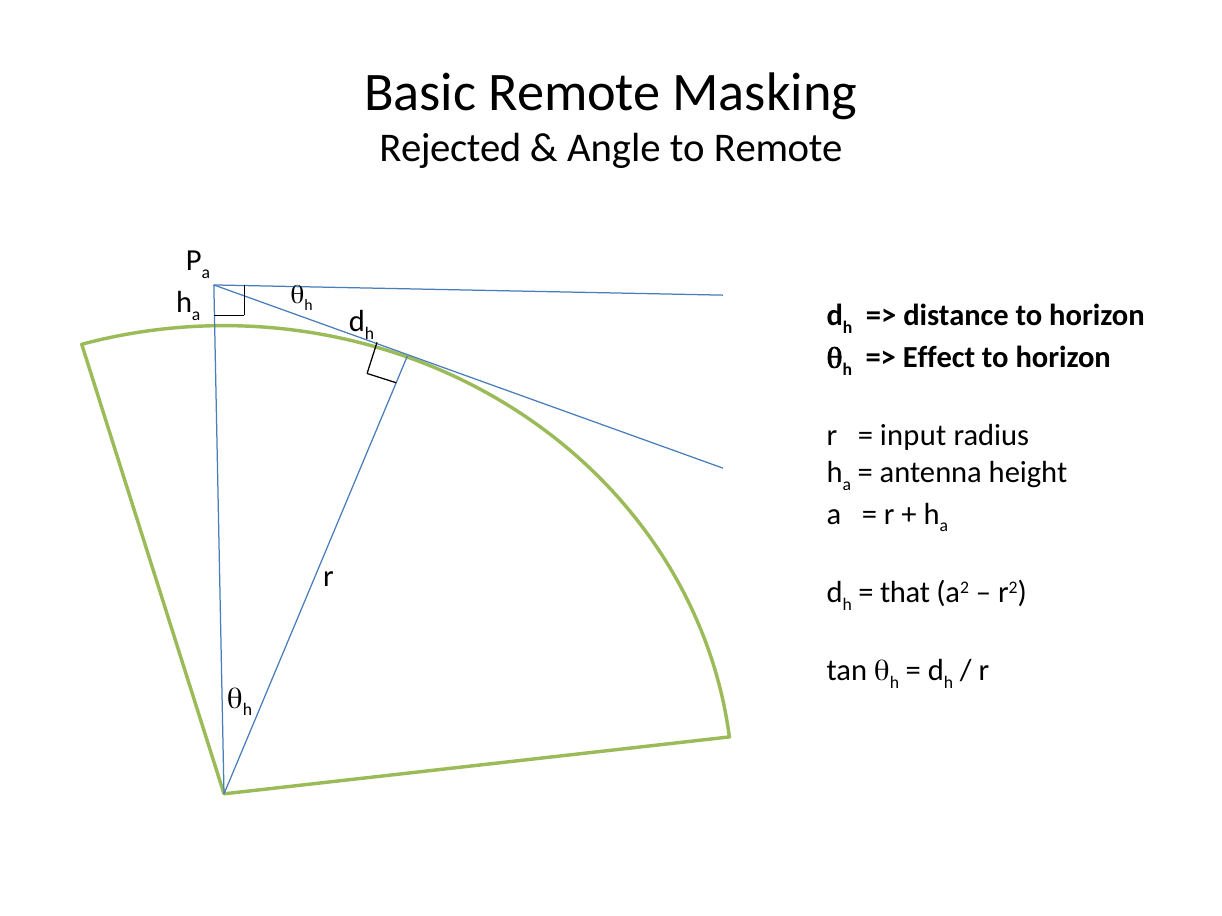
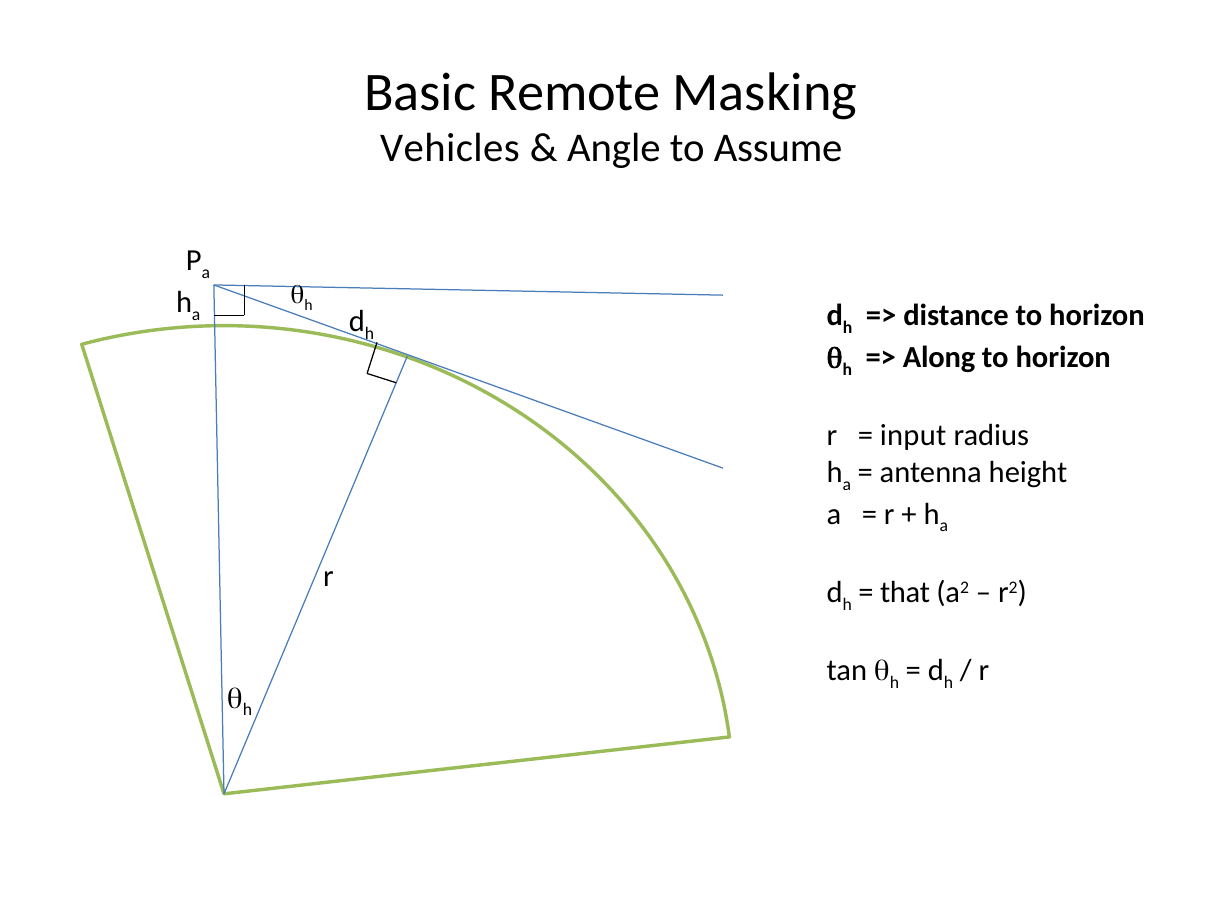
Rejected: Rejected -> Vehicles (450, 148)
to Remote: Remote -> Assume (778, 148)
Effect: Effect -> Along (939, 358)
